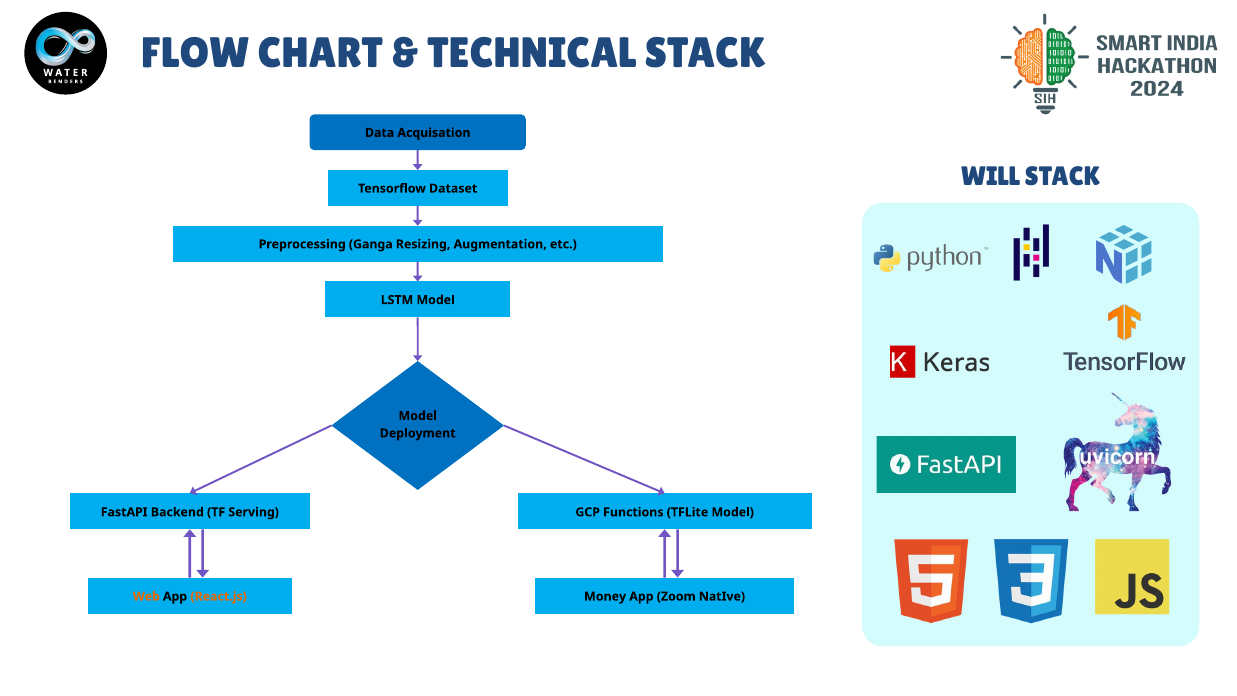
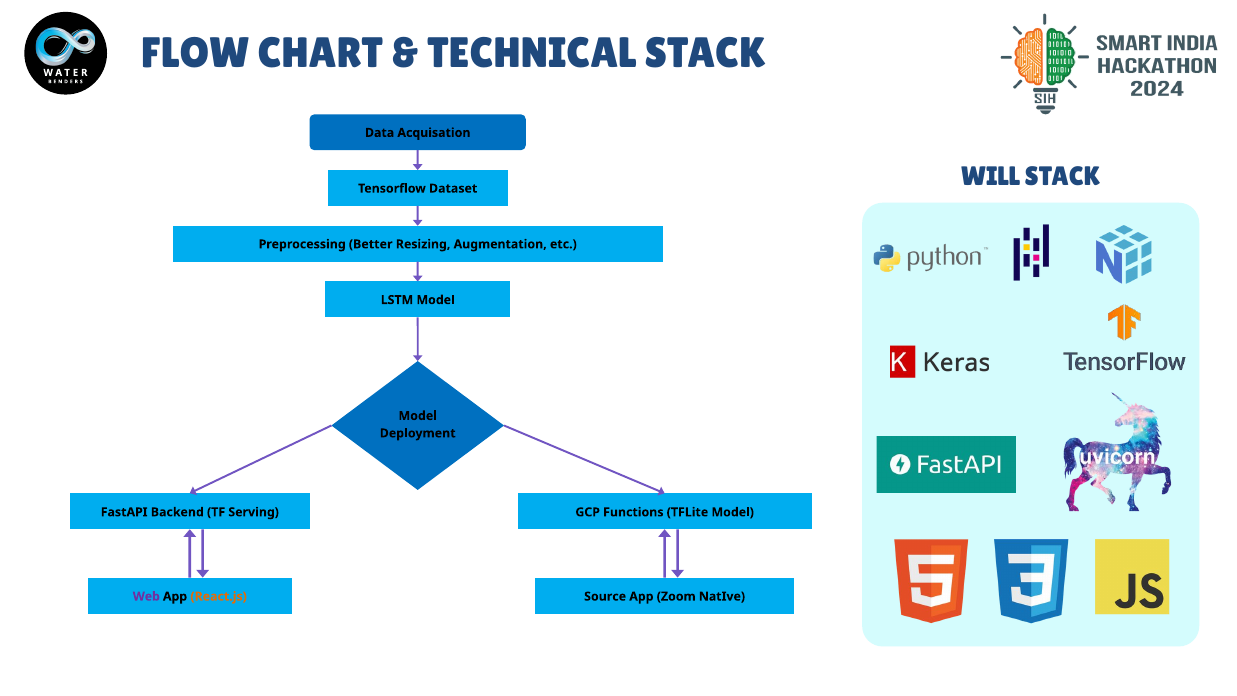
Ganga: Ganga -> Better (371, 244)
Web colour: orange -> purple (146, 596)
Money: Money -> Source (605, 596)
